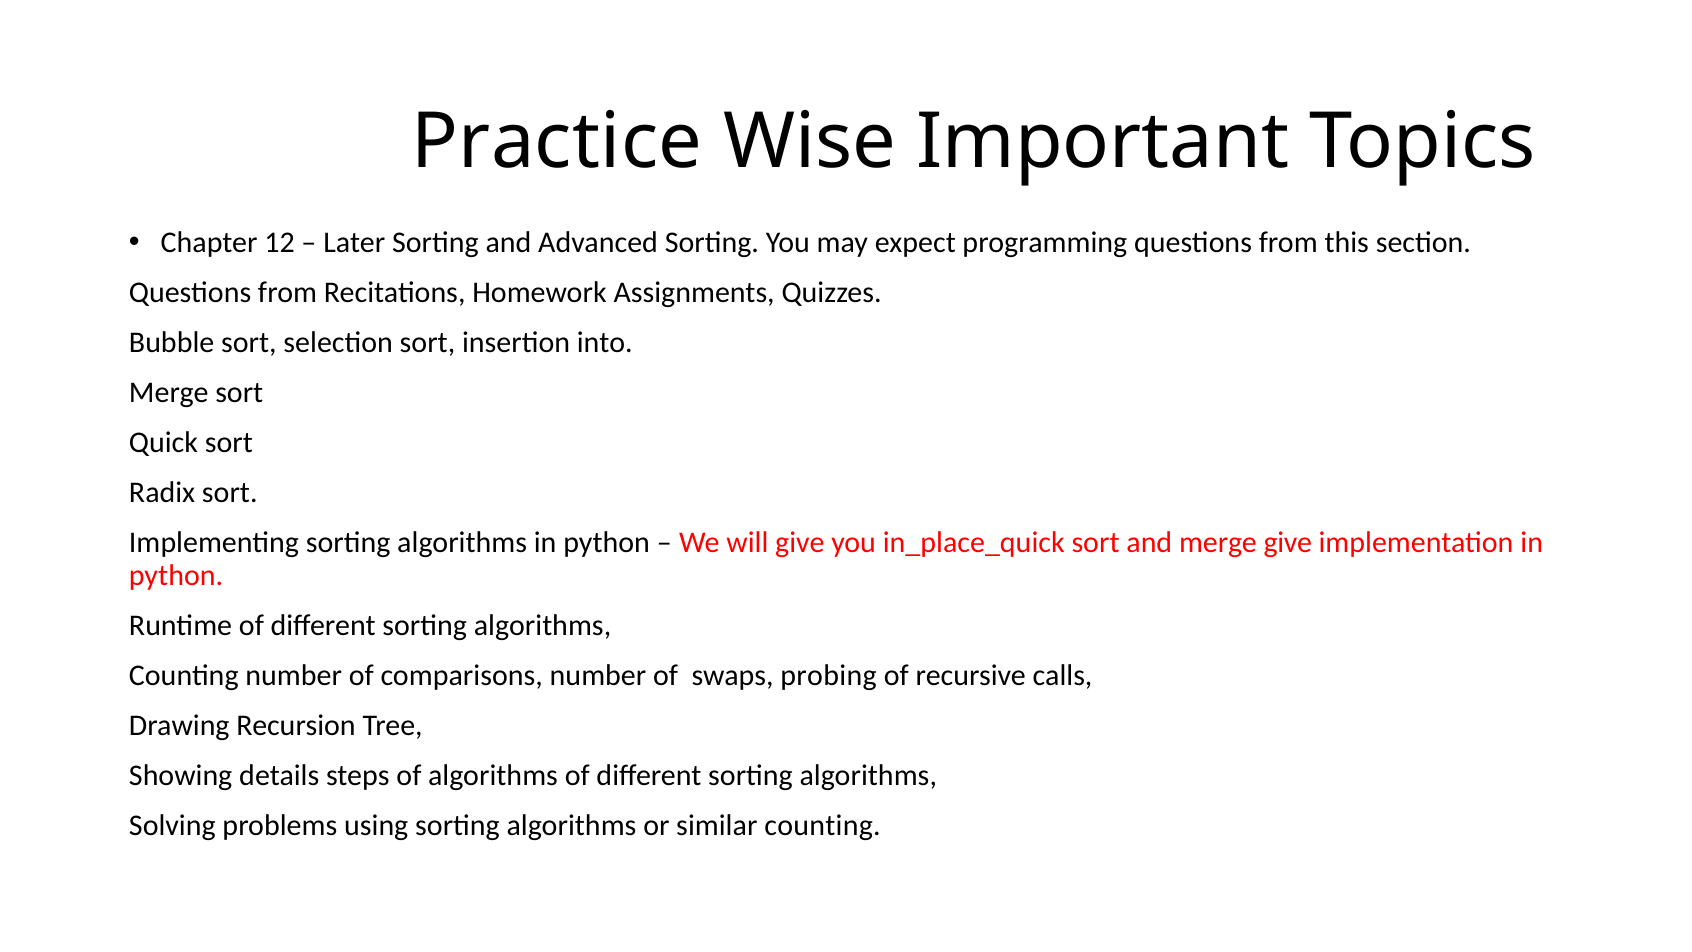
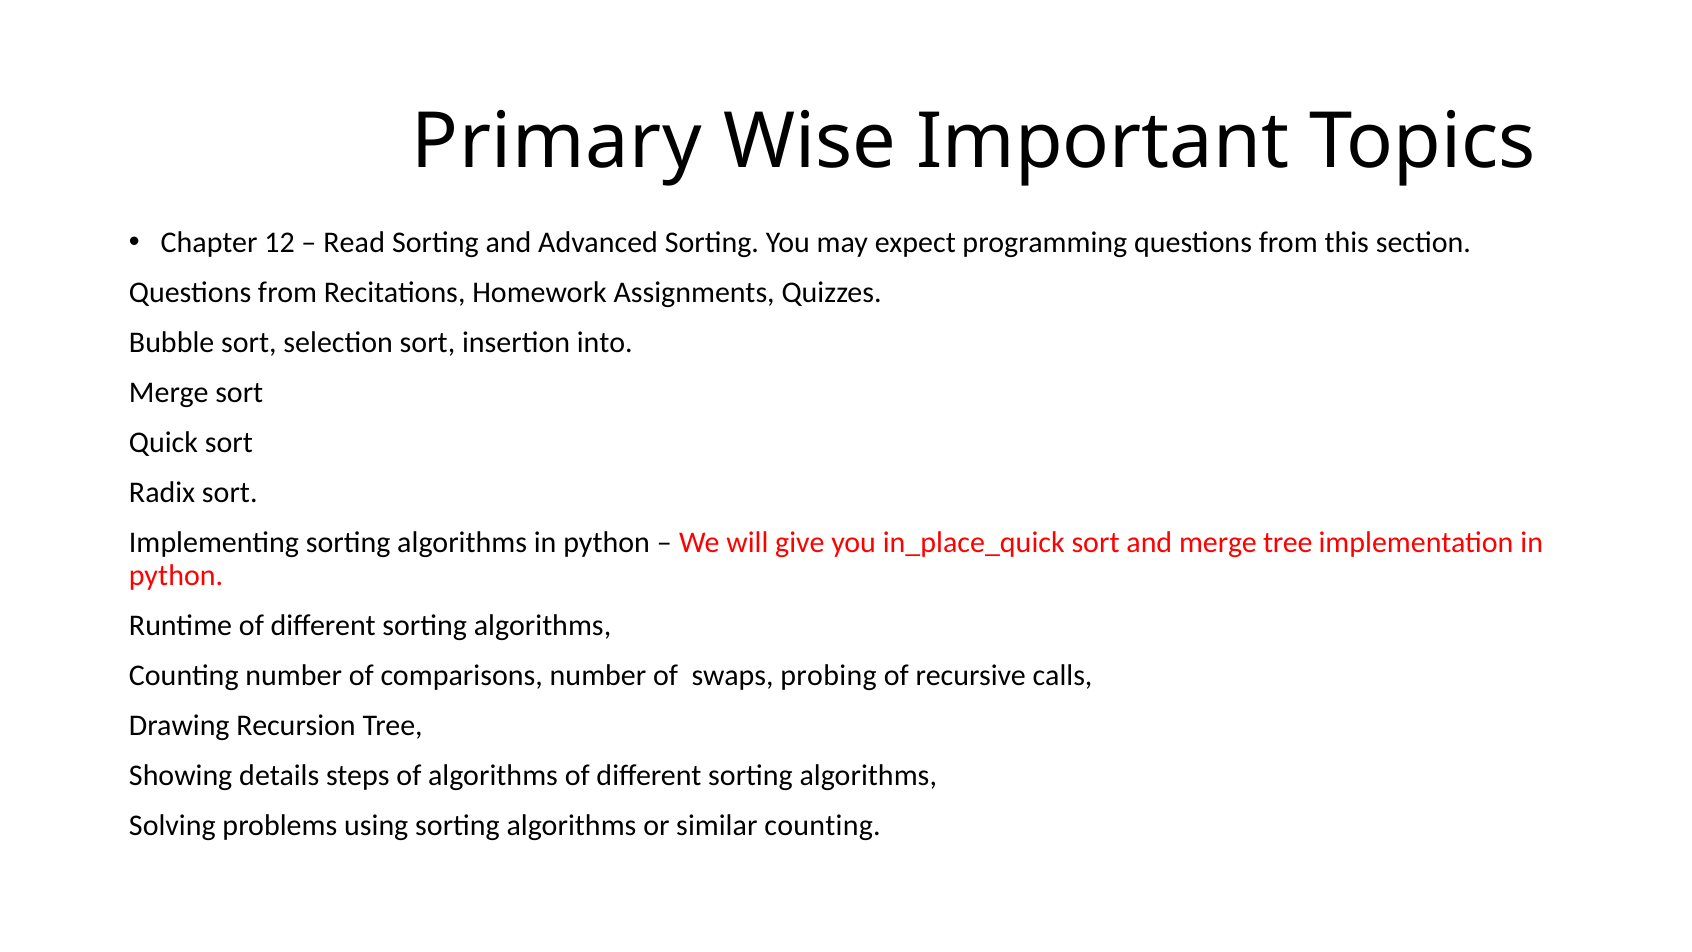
Practice: Practice -> Primary (557, 142)
Later: Later -> Read (354, 243)
merge give: give -> tree (1288, 543)
